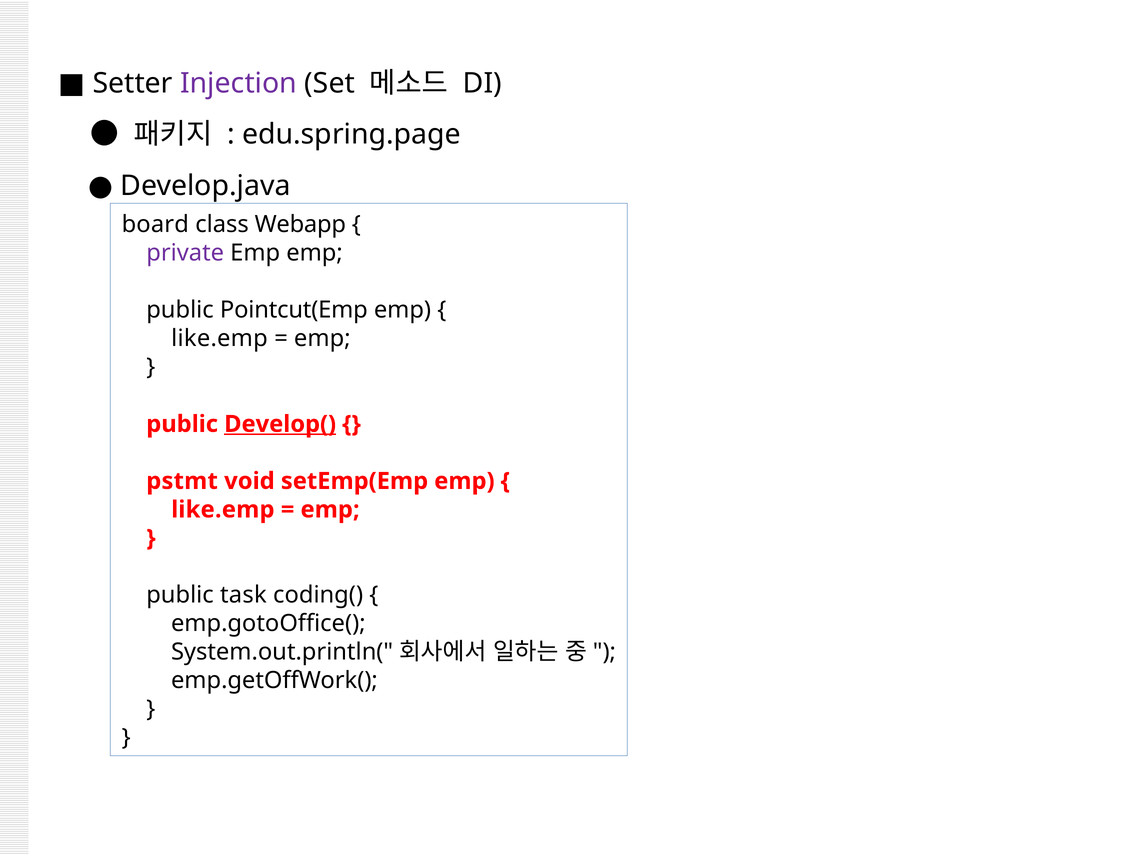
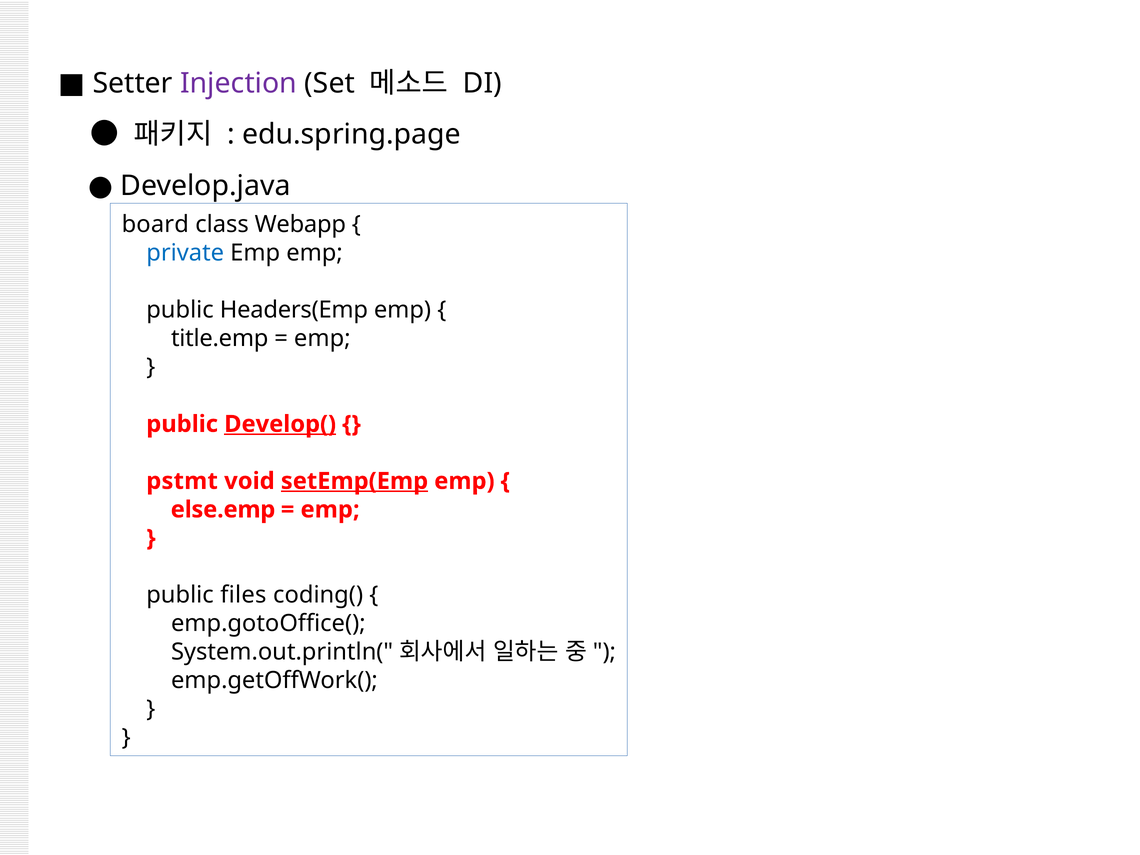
private colour: purple -> blue (185, 253)
Pointcut(Emp: Pointcut(Emp -> Headers(Emp (294, 310)
like.emp: like.emp -> title.emp (220, 339)
setEmp(Emp underline: none -> present (354, 481)
like.emp: like.emp -> else.emp (223, 510)
task: task -> files (243, 595)
